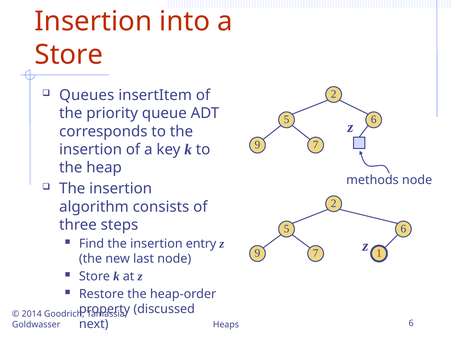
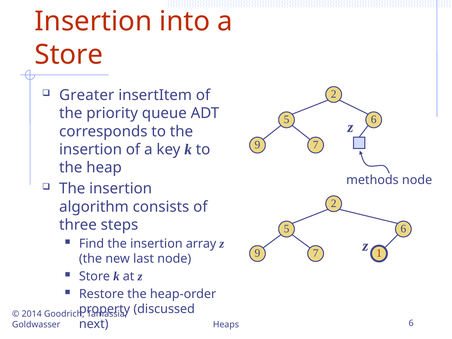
Queues: Queues -> Greater (87, 95)
entry: entry -> array (201, 244)
